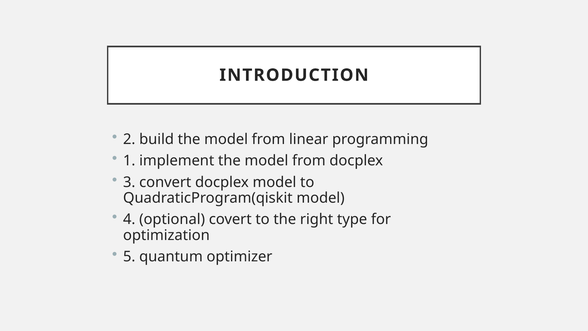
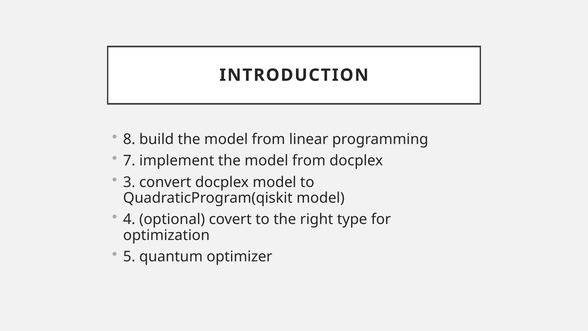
2: 2 -> 8 (129, 139)
1: 1 -> 7 (129, 161)
